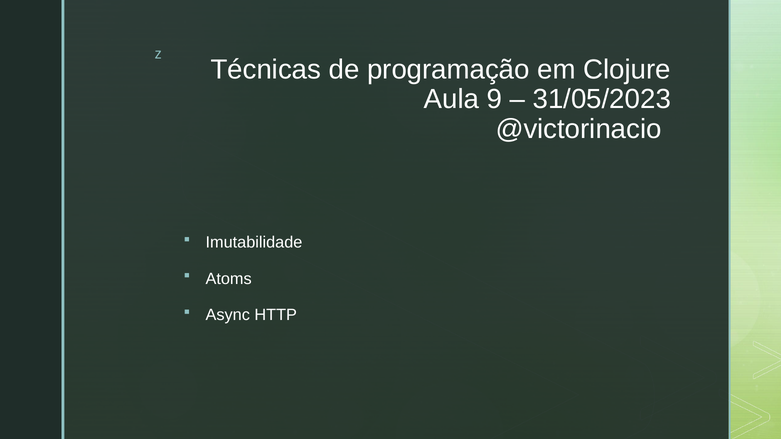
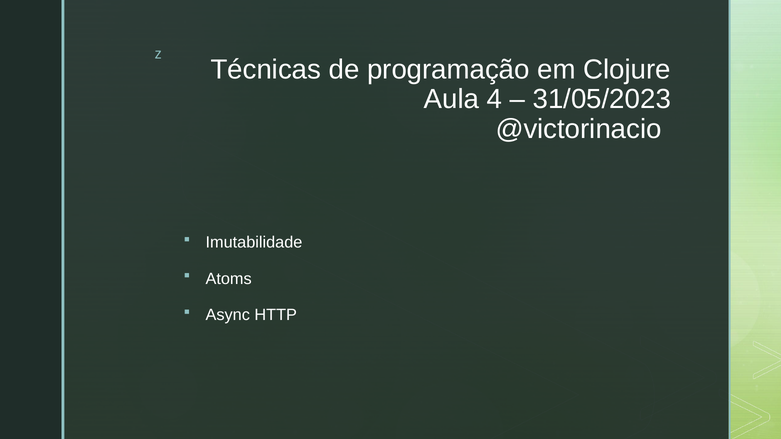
9: 9 -> 4 (495, 99)
